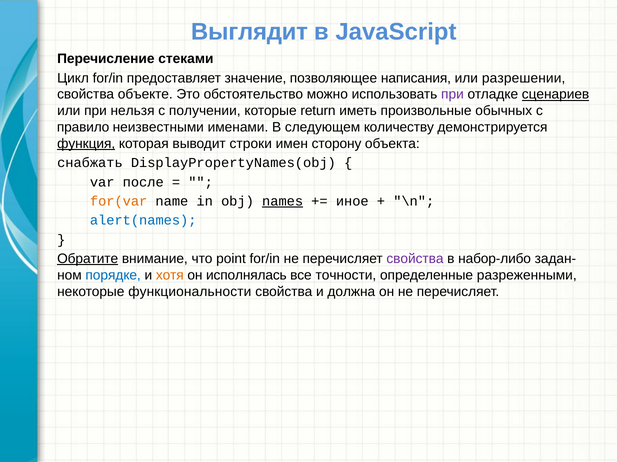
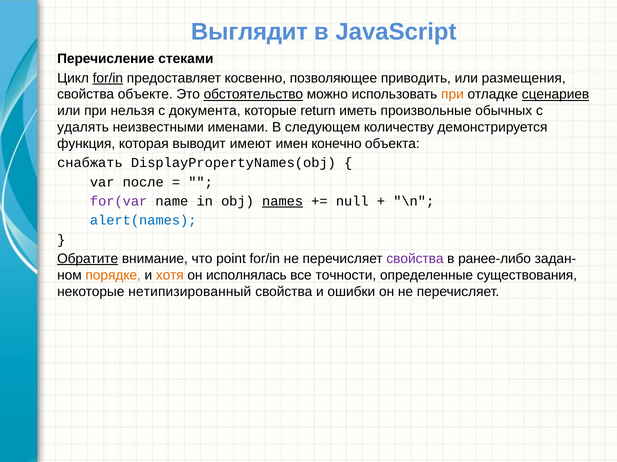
for/in underline: none -> present (108, 78)
значение: значение -> косвенно (255, 78)
написания: написания -> приводить (416, 78)
разрешении: разрешении -> размещения (524, 78)
обстоятельство underline: none -> present (253, 95)
при colour: purple -> orange (452, 95)
получении: получении -> документа (205, 111)
правило: правило -> удалять (83, 128)
функция underline: present -> none (86, 144)
строки: строки -> имеют (251, 144)
сторону: сторону -> конечно (337, 144)
for(var colour: orange -> purple (119, 202)
иное: иное -> null (352, 202)
набор-либо: набор-либо -> ранее-либо (495, 259)
порядке colour: blue -> orange (113, 276)
разреженными: разреженными -> существования (527, 276)
функциональности: функциональности -> нетипизированный (190, 292)
должна: должна -> ошибки (351, 292)
